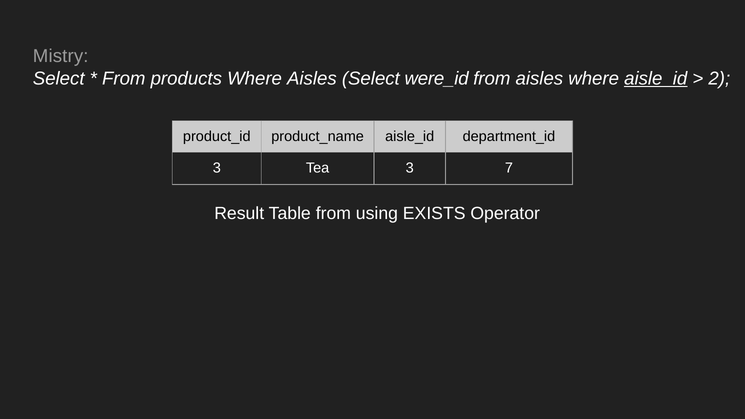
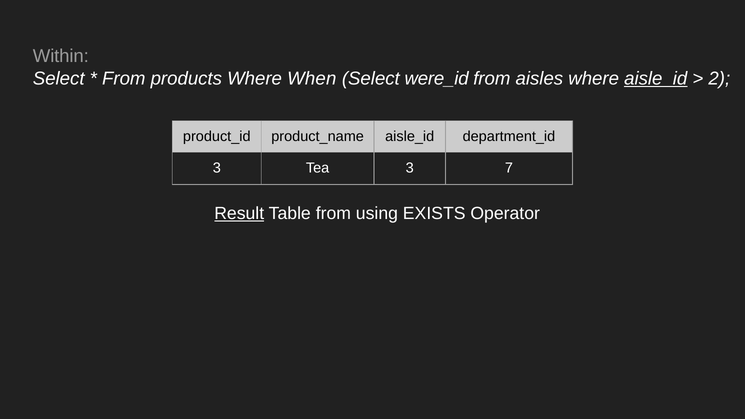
Mistry: Mistry -> Within (61, 56)
Where Aisles: Aisles -> When (312, 79)
Result underline: none -> present (239, 214)
